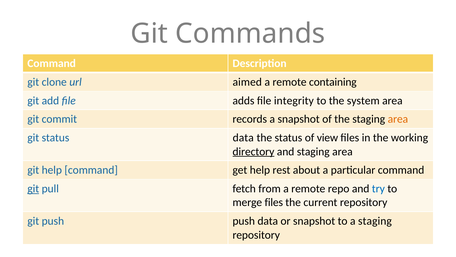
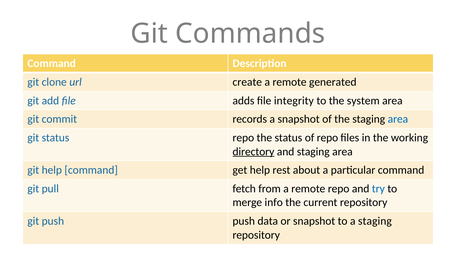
aimed: aimed -> create (247, 82)
containing: containing -> generated (333, 82)
area colour: orange -> blue (398, 119)
status data: data -> repo (243, 137)
of view: view -> repo (327, 137)
git underline: present -> none (33, 188)
merge files: files -> info (274, 202)
